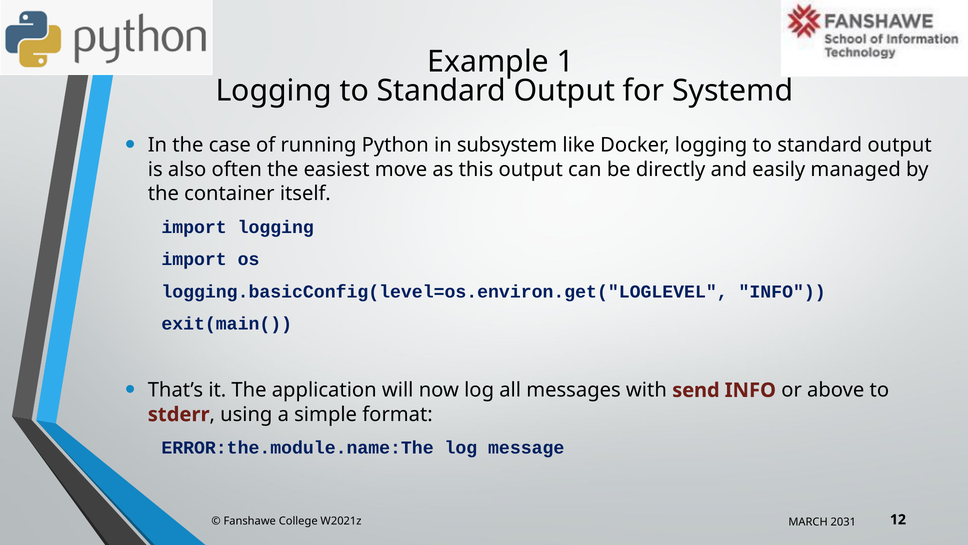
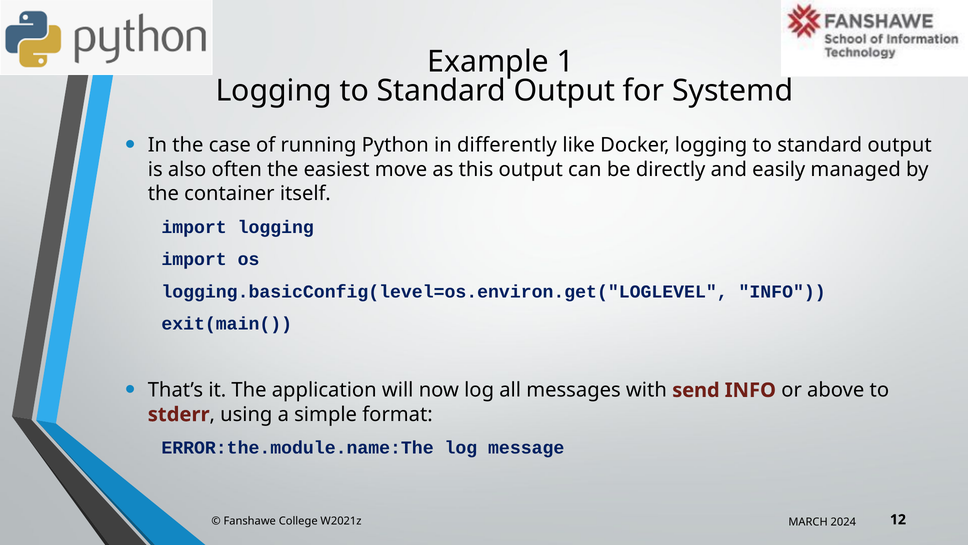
subsystem: subsystem -> differently (507, 145)
2031: 2031 -> 2024 (843, 521)
